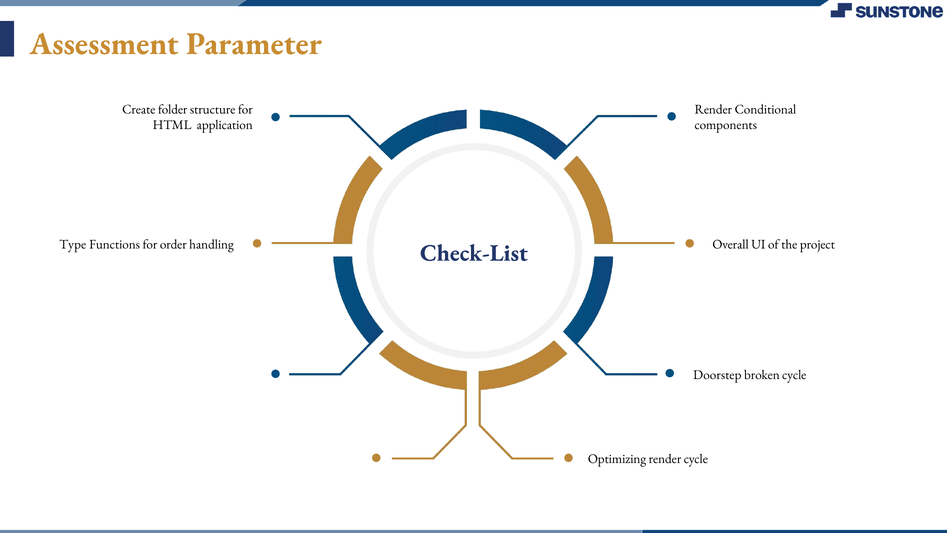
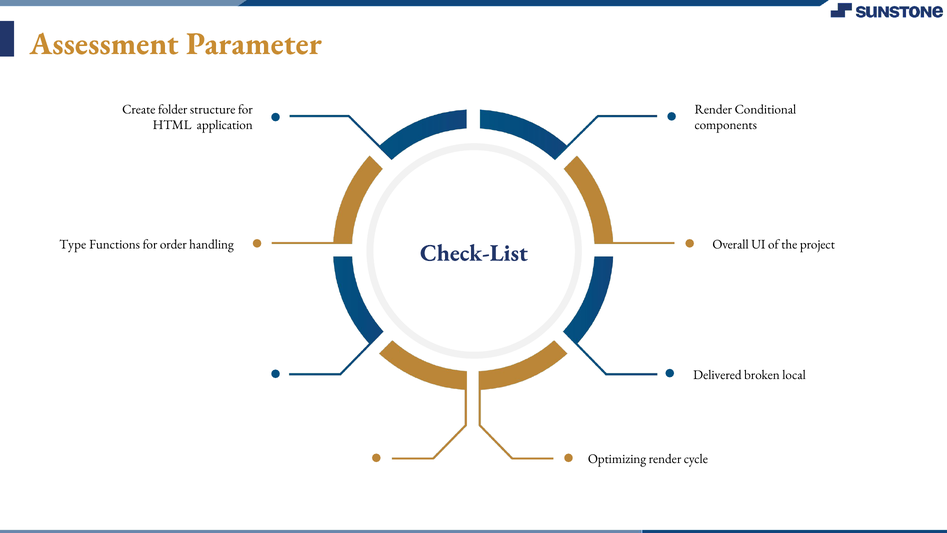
Doorstep: Doorstep -> Delivered (717, 375)
broken cycle: cycle -> local (794, 375)
